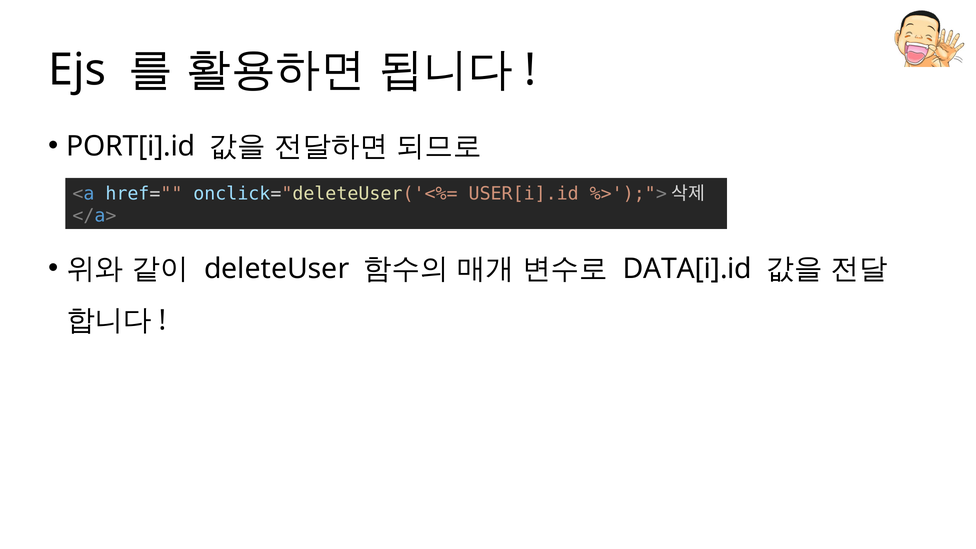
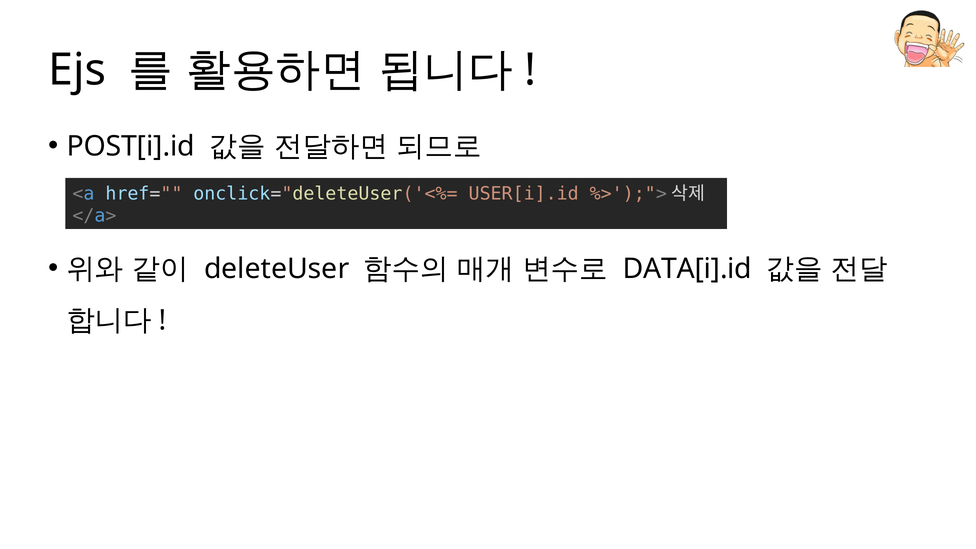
PORT[i].id: PORT[i].id -> POST[i].id (131, 146)
